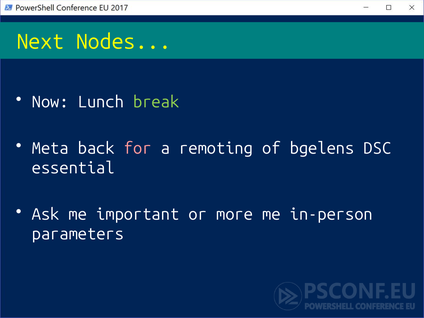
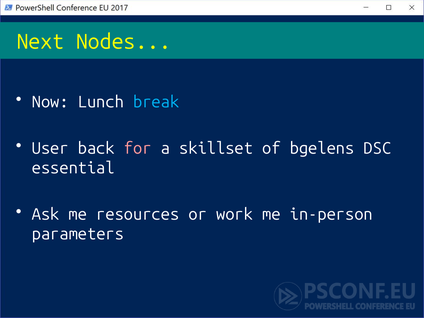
break colour: light green -> light blue (156, 102)
Meta: Meta -> User (50, 148)
remoting: remoting -> skillset (216, 148)
important: important -> resources (138, 214)
more: more -> work (235, 214)
